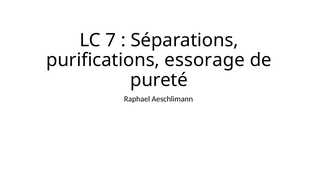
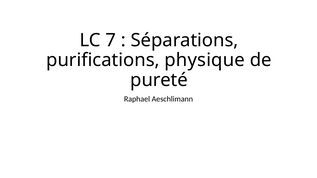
essorage: essorage -> physique (205, 60)
